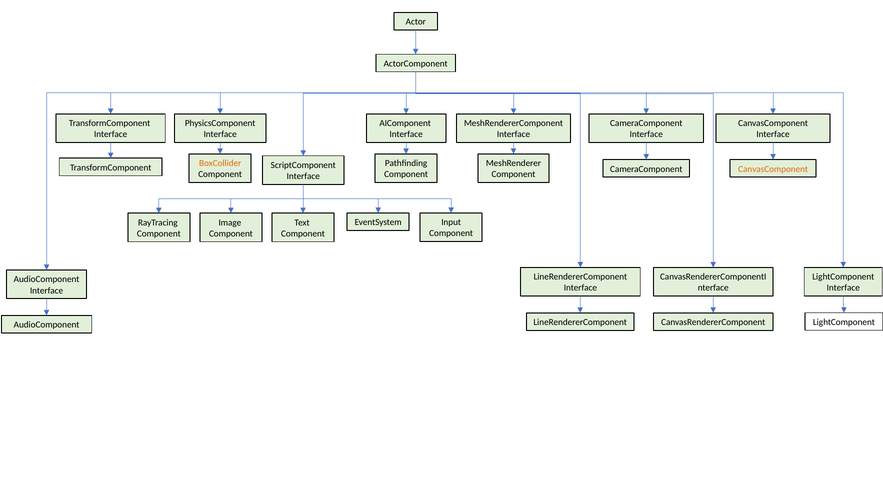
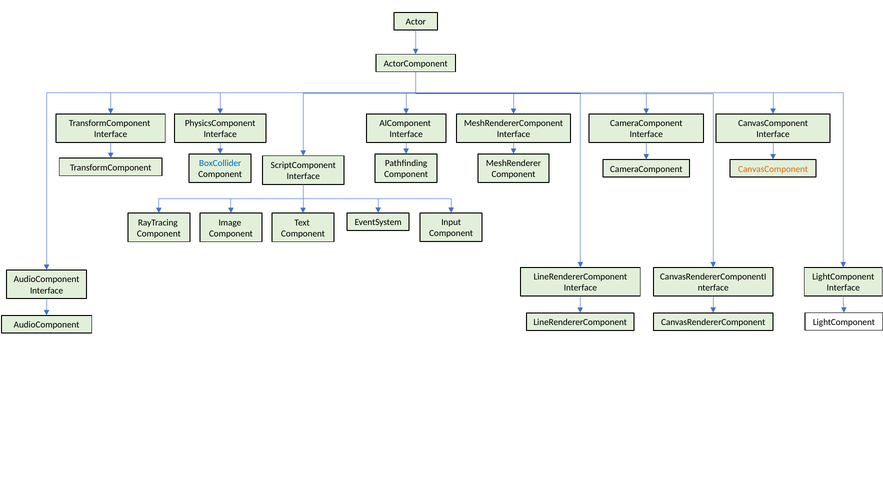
BoxCollider colour: orange -> blue (220, 163)
